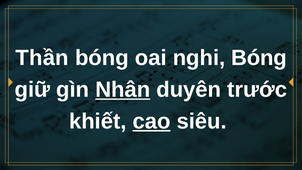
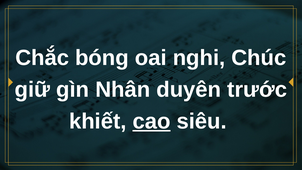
Thần: Thần -> Chắc (42, 58)
nghi Bóng: Bóng -> Chúc (259, 58)
Nhân underline: present -> none (123, 89)
